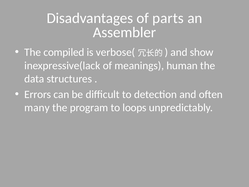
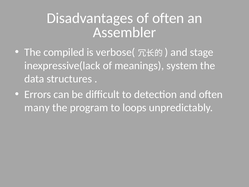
of parts: parts -> often (168, 18)
show: show -> stage (202, 52)
human: human -> system (182, 66)
